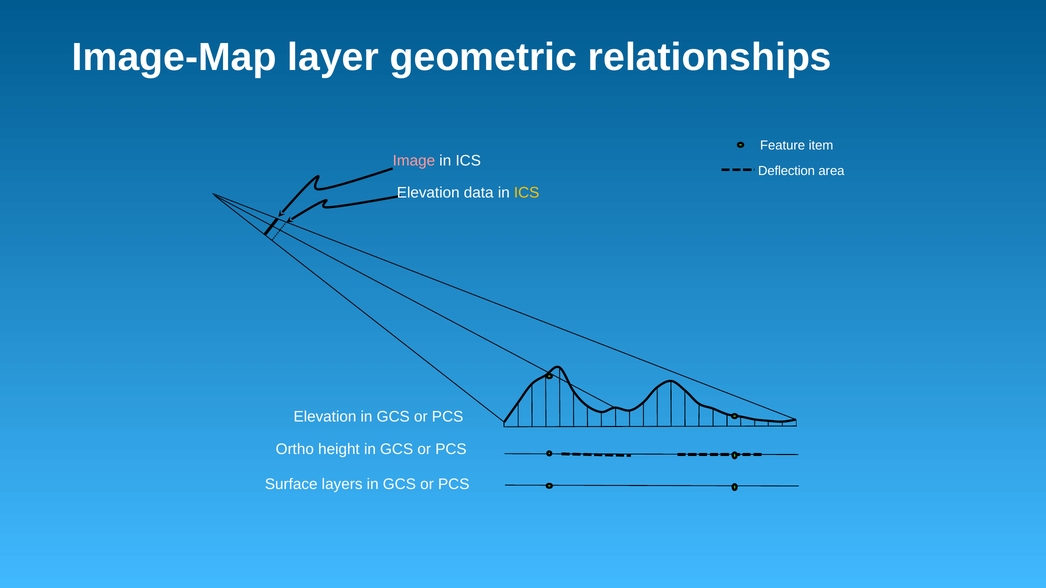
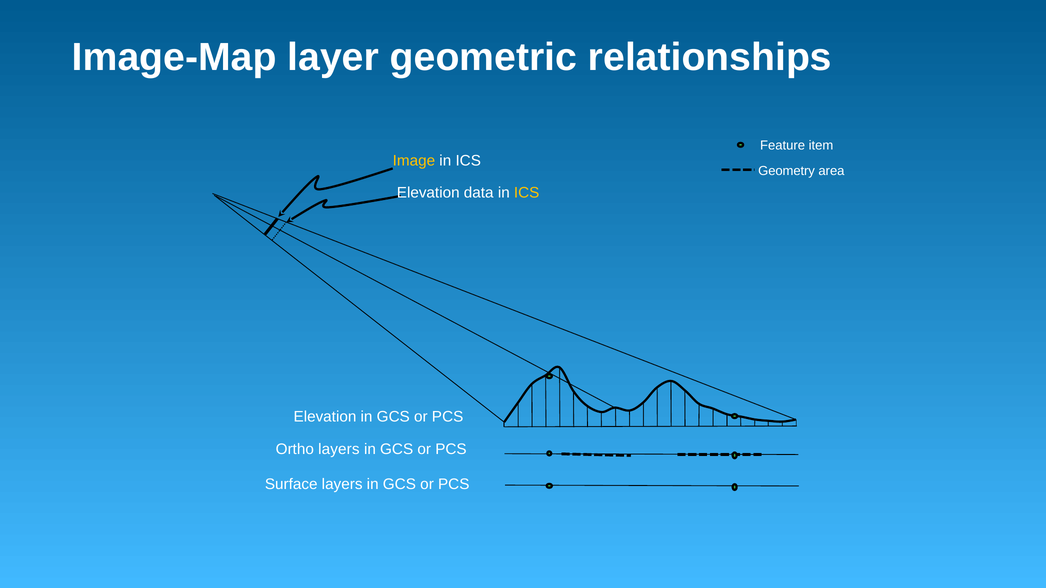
Image colour: pink -> yellow (414, 161)
Deflection: Deflection -> Geometry (787, 171)
Ortho height: height -> layers (339, 450)
